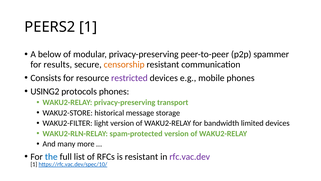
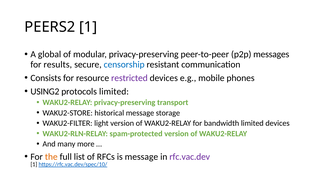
below: below -> global (50, 54)
spammer: spammer -> messages (271, 54)
censorship colour: orange -> blue (124, 64)
protocols phones: phones -> limited (114, 91)
the colour: blue -> orange (51, 156)
is resistant: resistant -> message (141, 156)
